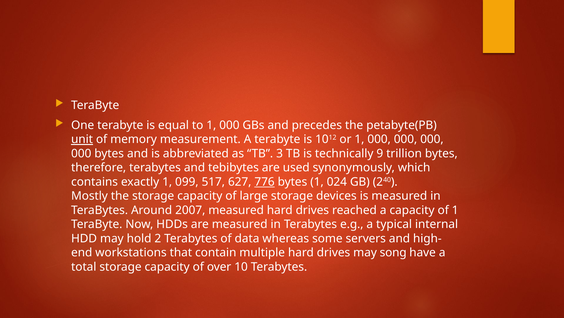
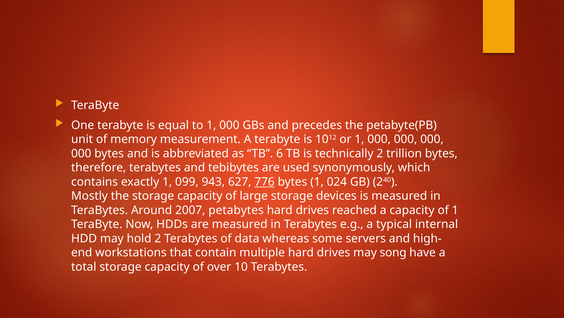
unit underline: present -> none (82, 139)
3: 3 -> 6 (280, 153)
technically 9: 9 -> 2 (380, 153)
517: 517 -> 943 (213, 181)
2007 measured: measured -> petabytes (236, 210)
